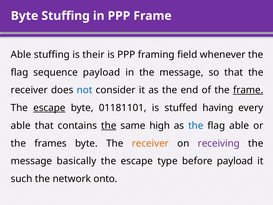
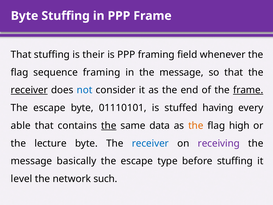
Able: Able -> That (21, 55)
sequence payload: payload -> framing (102, 72)
receiver underline: none -> present (29, 90)
escape underline: present -> none (49, 108)
01181101: 01181101 -> 01110101 (123, 108)
high: high -> data (160, 125)
the colour: blue -> orange (196, 125)
flag able: able -> high (239, 125)
frames: frames -> lecture (51, 143)
receiver colour: orange -> blue (150, 143)
before payload: payload -> stuffing (235, 161)
such: such -> level (22, 179)
onto: onto -> such (105, 179)
